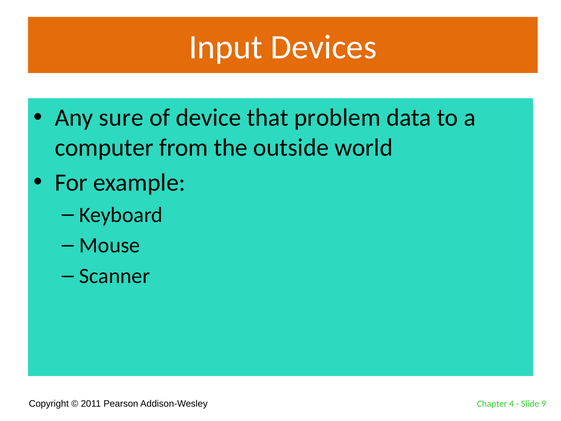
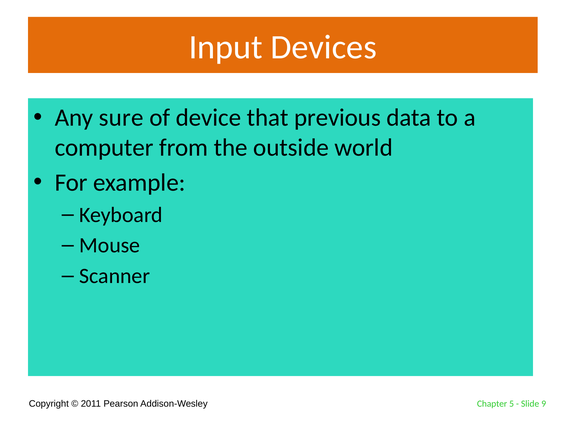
problem: problem -> previous (337, 118)
4: 4 -> 5 (512, 403)
